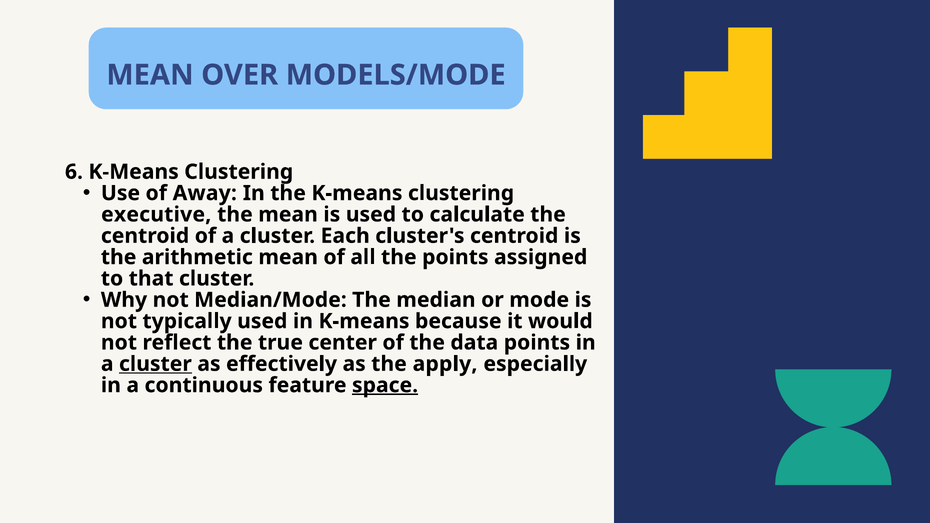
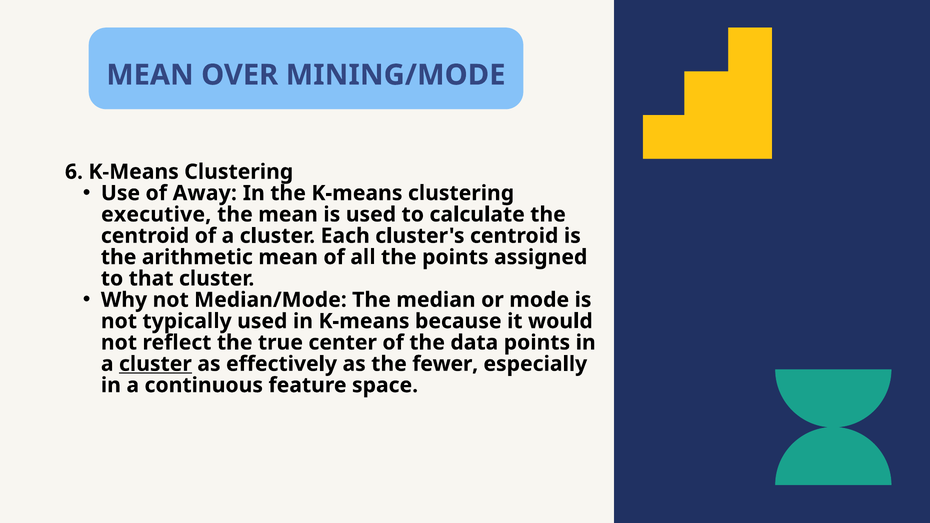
MODELS/MODE: MODELS/MODE -> MINING/MODE (396, 75)
apply: apply -> fewer (445, 364)
space underline: present -> none (385, 385)
